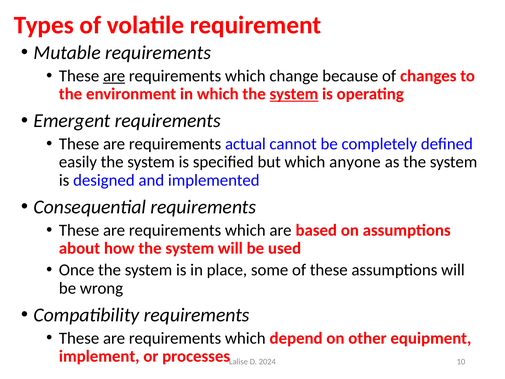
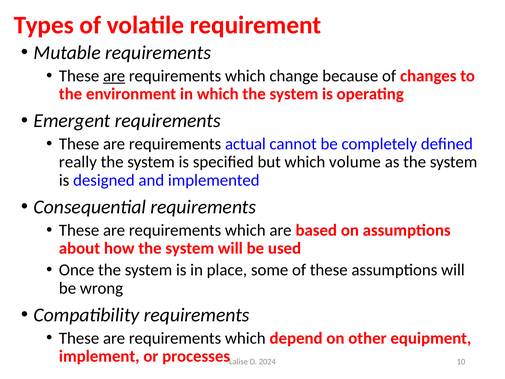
system underline: present -> none (294, 94)
easily: easily -> really (78, 162)
anyone: anyone -> volume (355, 162)
